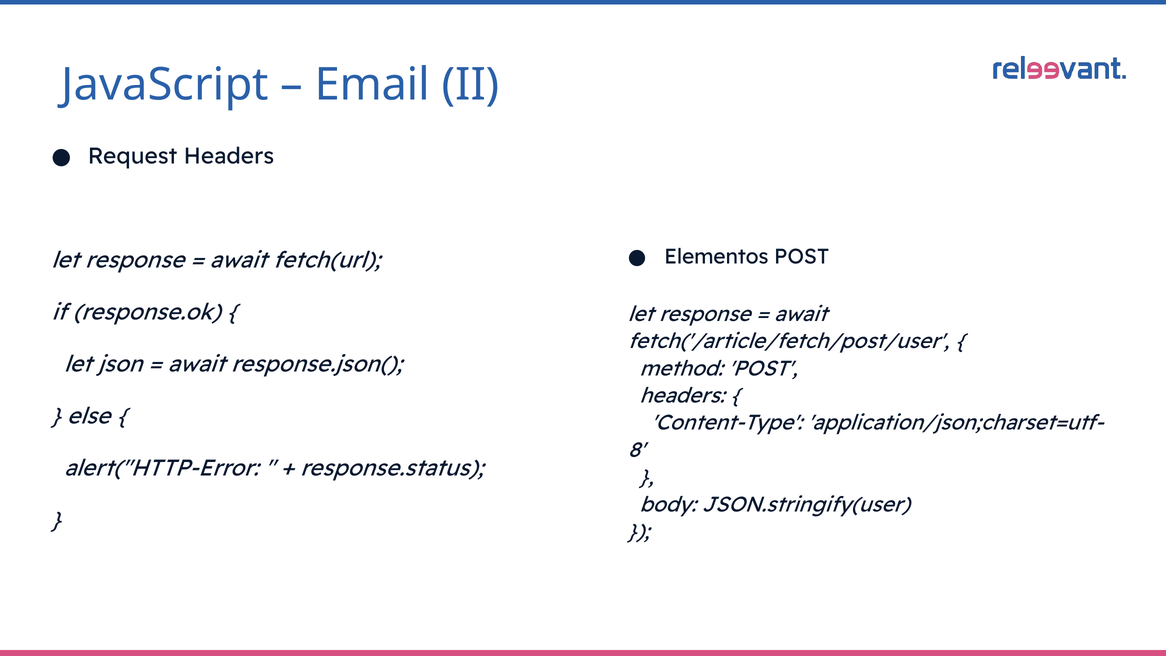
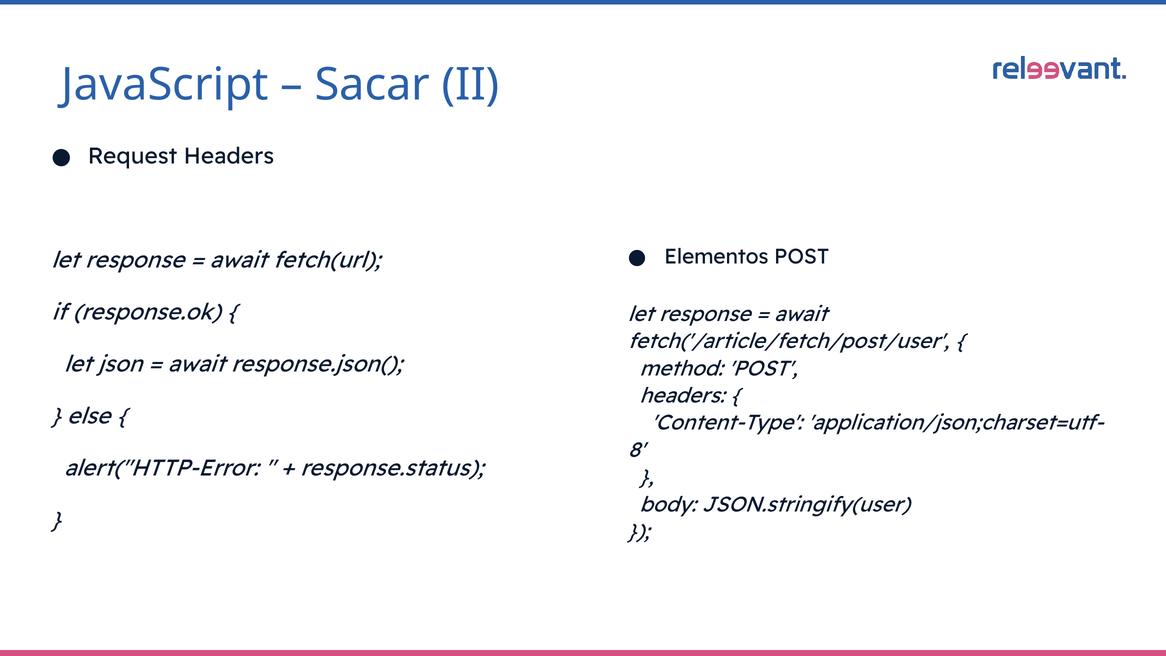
Email: Email -> Sacar (372, 85)
